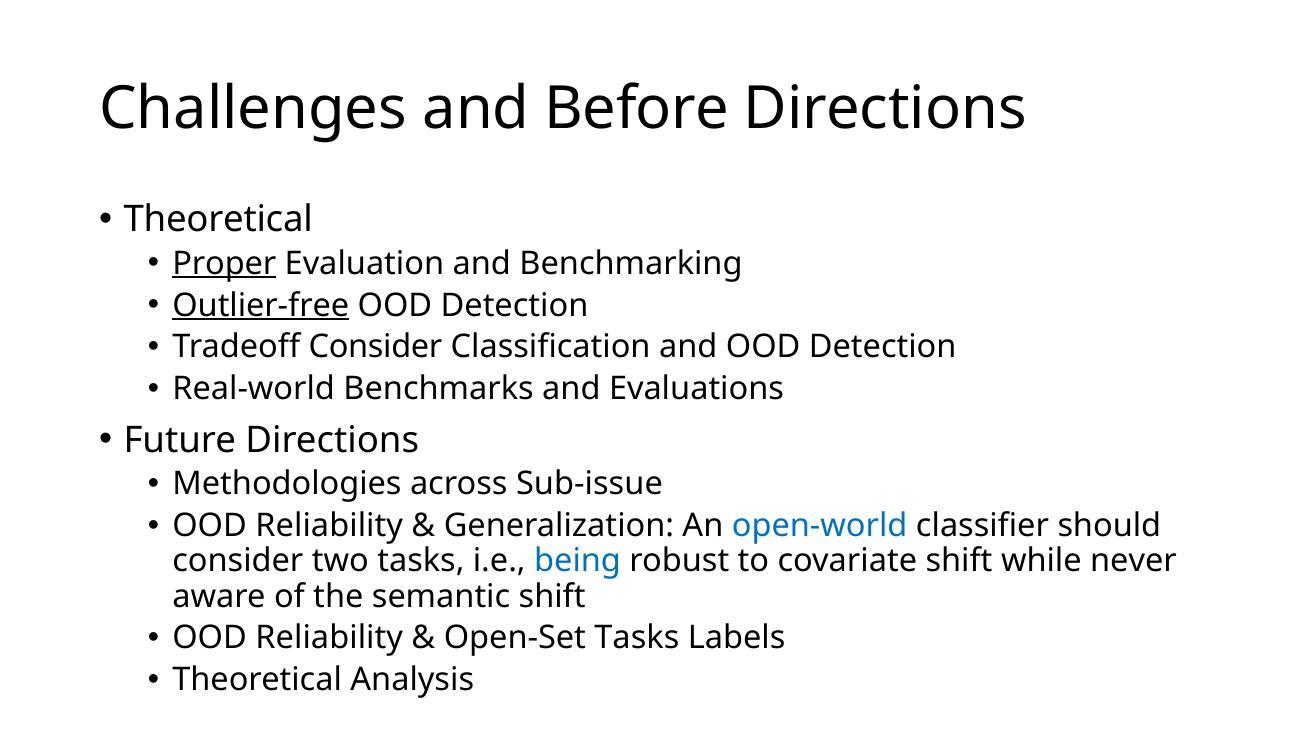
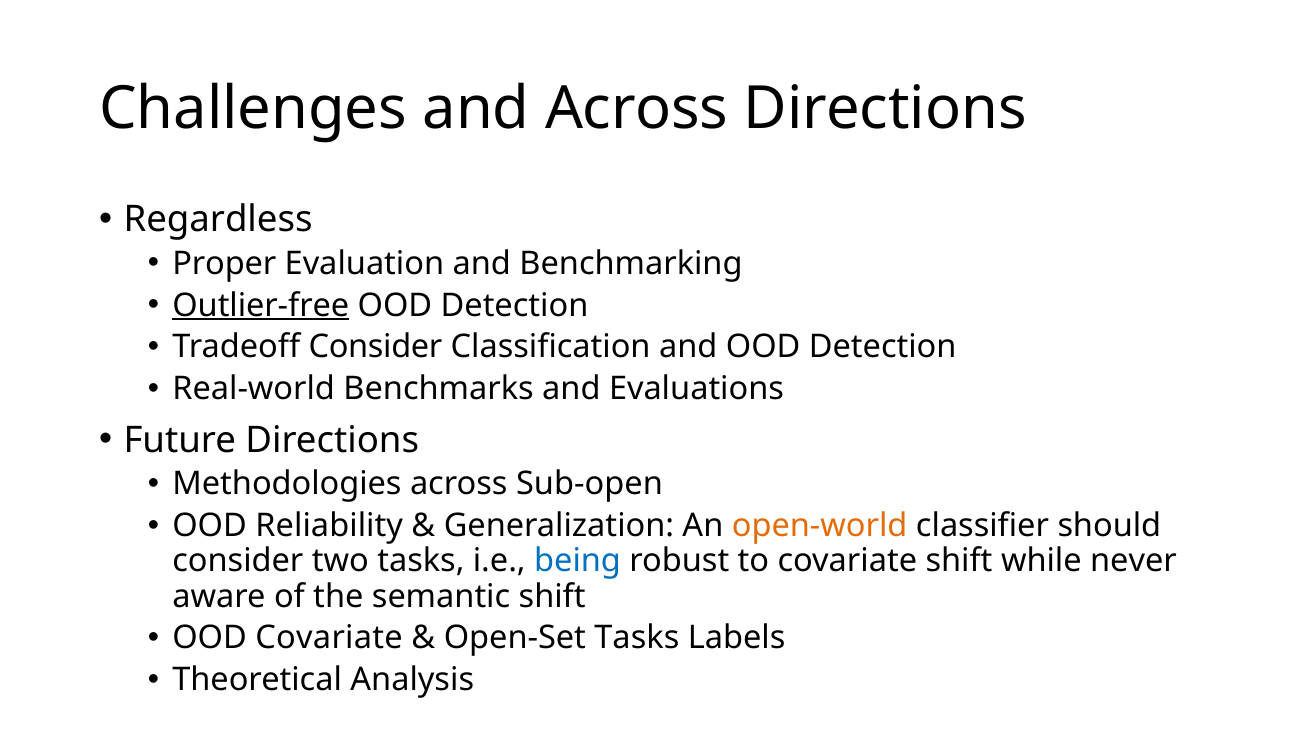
and Before: Before -> Across (637, 109)
Theoretical: Theoretical -> Regardless (218, 219)
Proper underline: present -> none (224, 263)
Sub-issue: Sub-issue -> Sub-open (589, 484)
open-world colour: blue -> orange (820, 526)
Reliability: Reliability -> Covariate (329, 638)
